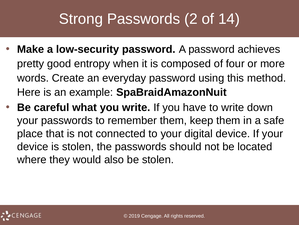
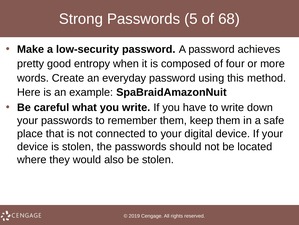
2: 2 -> 5 (191, 19)
14: 14 -> 68 (229, 19)
